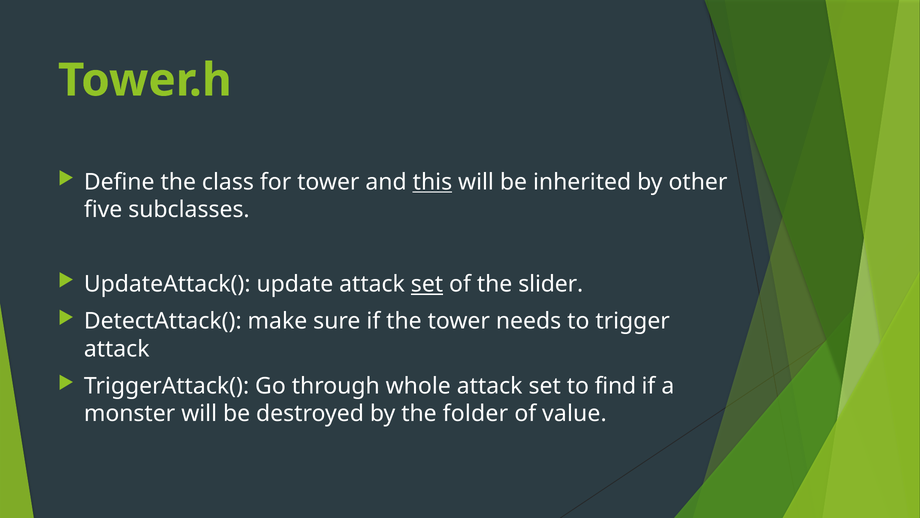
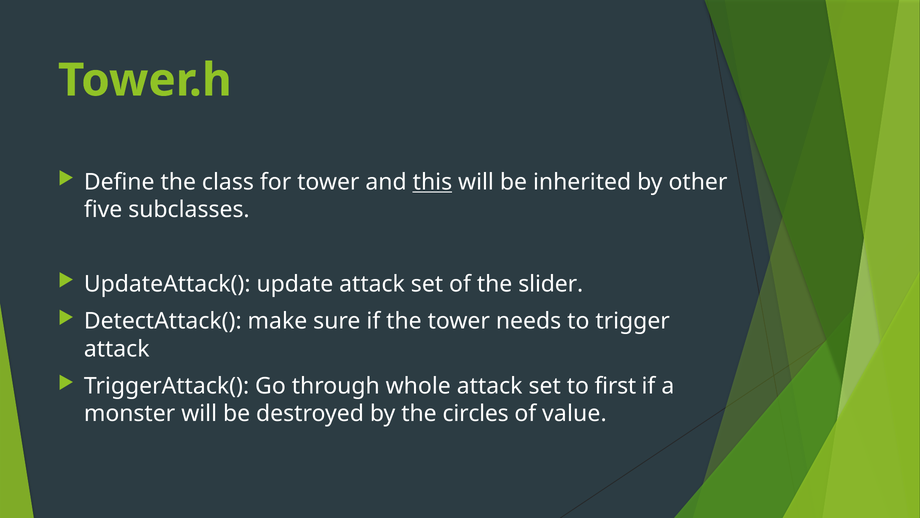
set underline: present -> none (427, 284)
find: find -> first (615, 386)
folder: folder -> circles (476, 413)
